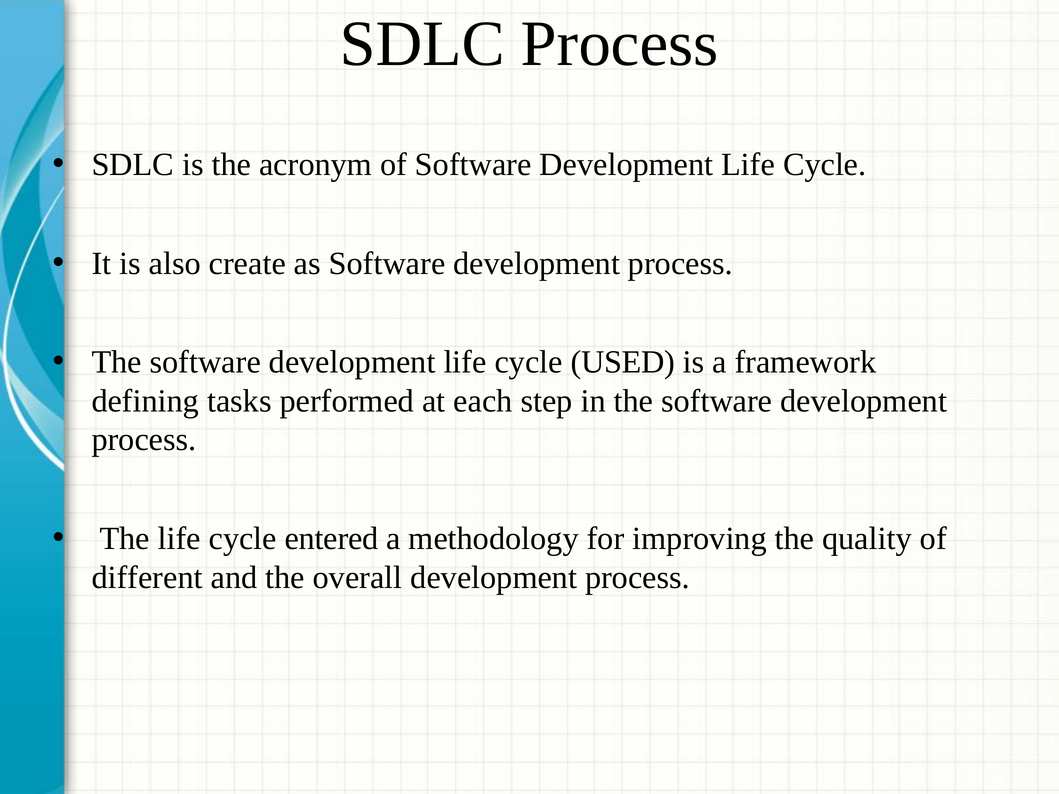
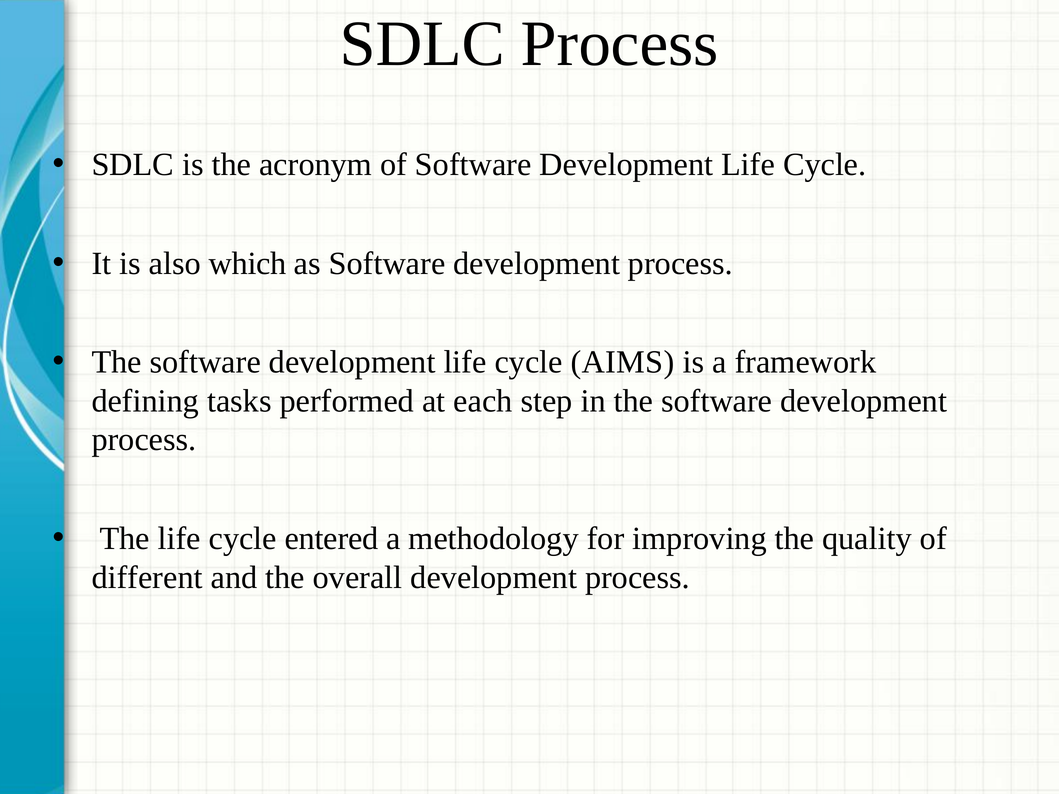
create: create -> which (248, 263)
USED: USED -> AIMS (623, 362)
